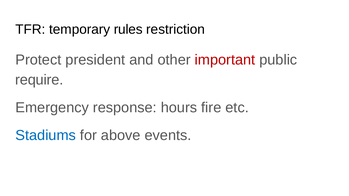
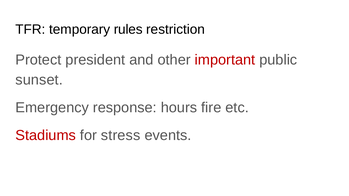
require: require -> sunset (39, 80)
Stadiums colour: blue -> red (46, 136)
above: above -> stress (121, 136)
